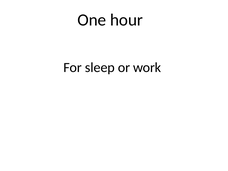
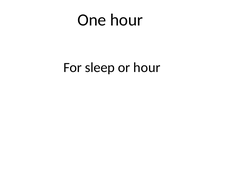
or work: work -> hour (147, 67)
